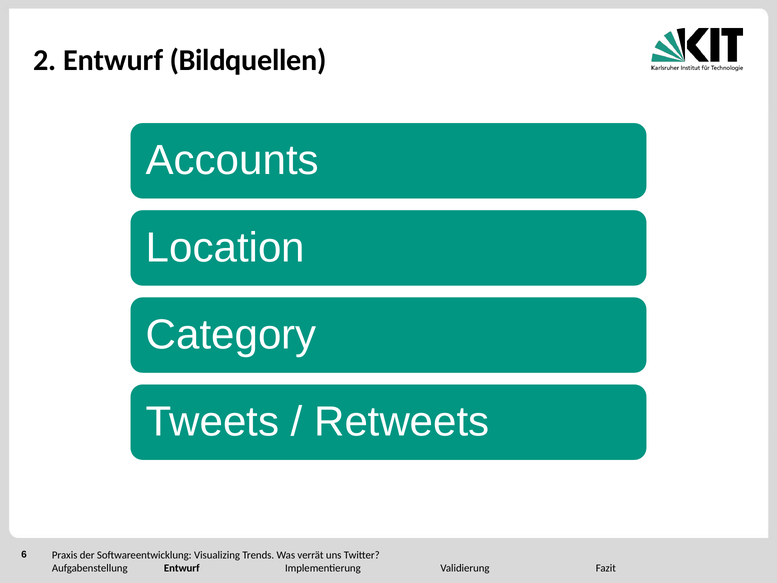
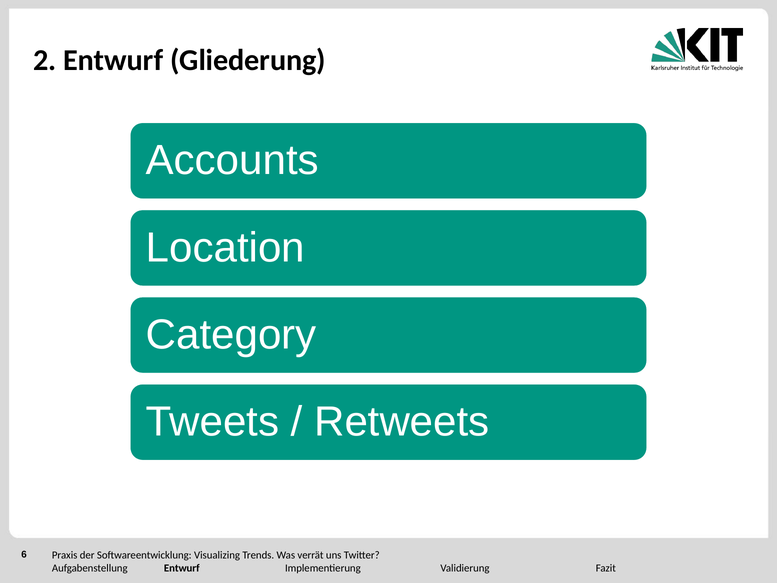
Bildquellen: Bildquellen -> Gliederung (248, 60)
